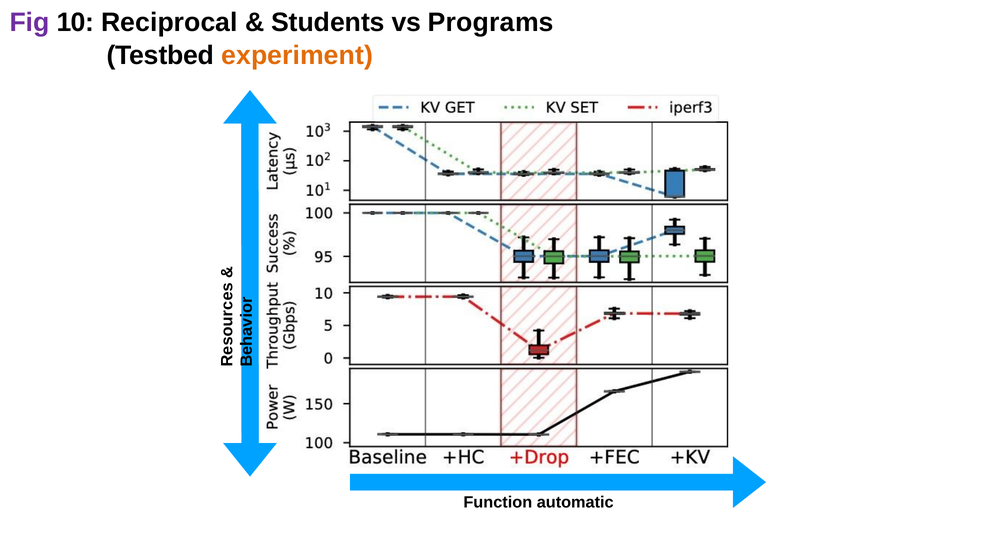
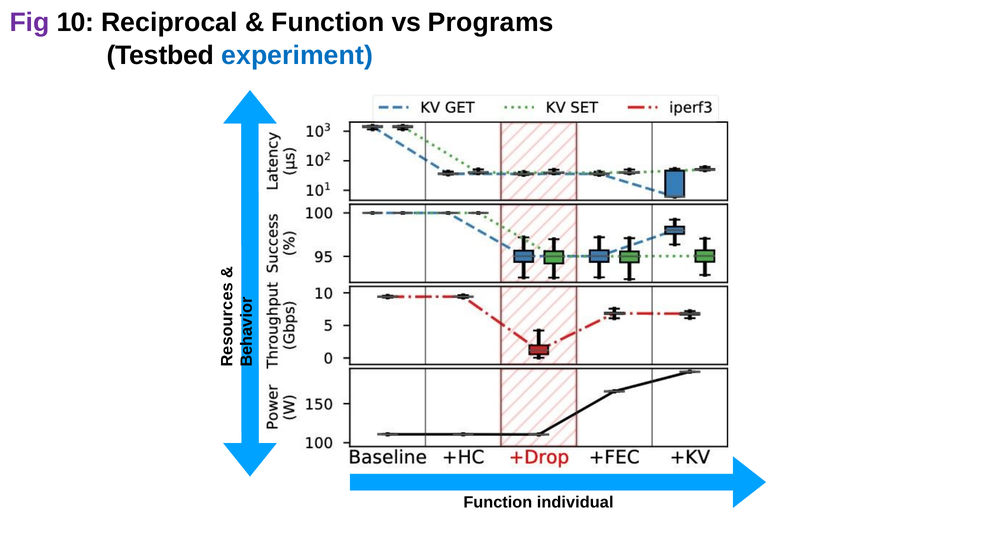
Students: Students -> Function (328, 22)
experiment colour: orange -> blue (297, 56)
automatic: automatic -> individual (575, 502)
